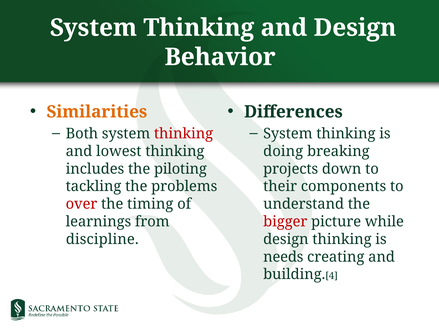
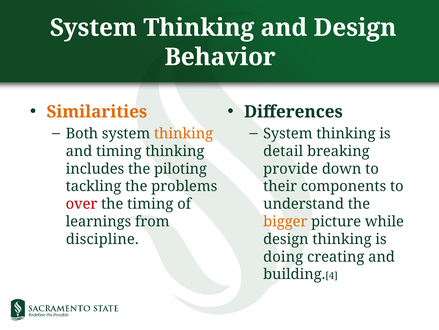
thinking colour: red -> orange (184, 133)
and lowest: lowest -> timing (119, 151)
doing: doing -> detail (283, 151)
projects: projects -> provide (291, 168)
bigger colour: red -> orange (285, 221)
needs: needs -> doing (283, 256)
